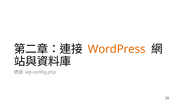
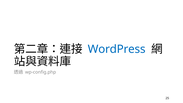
WordPress colour: orange -> blue (117, 49)
